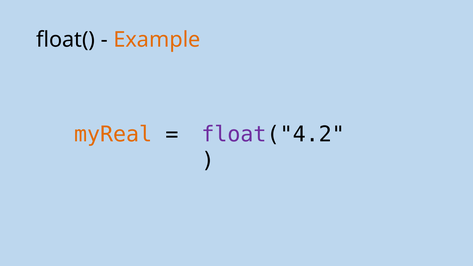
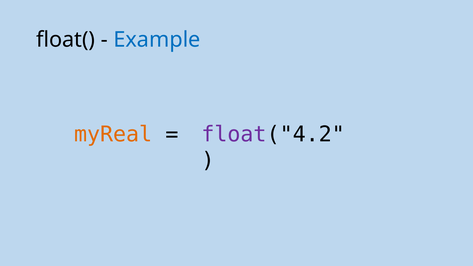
Example colour: orange -> blue (157, 40)
